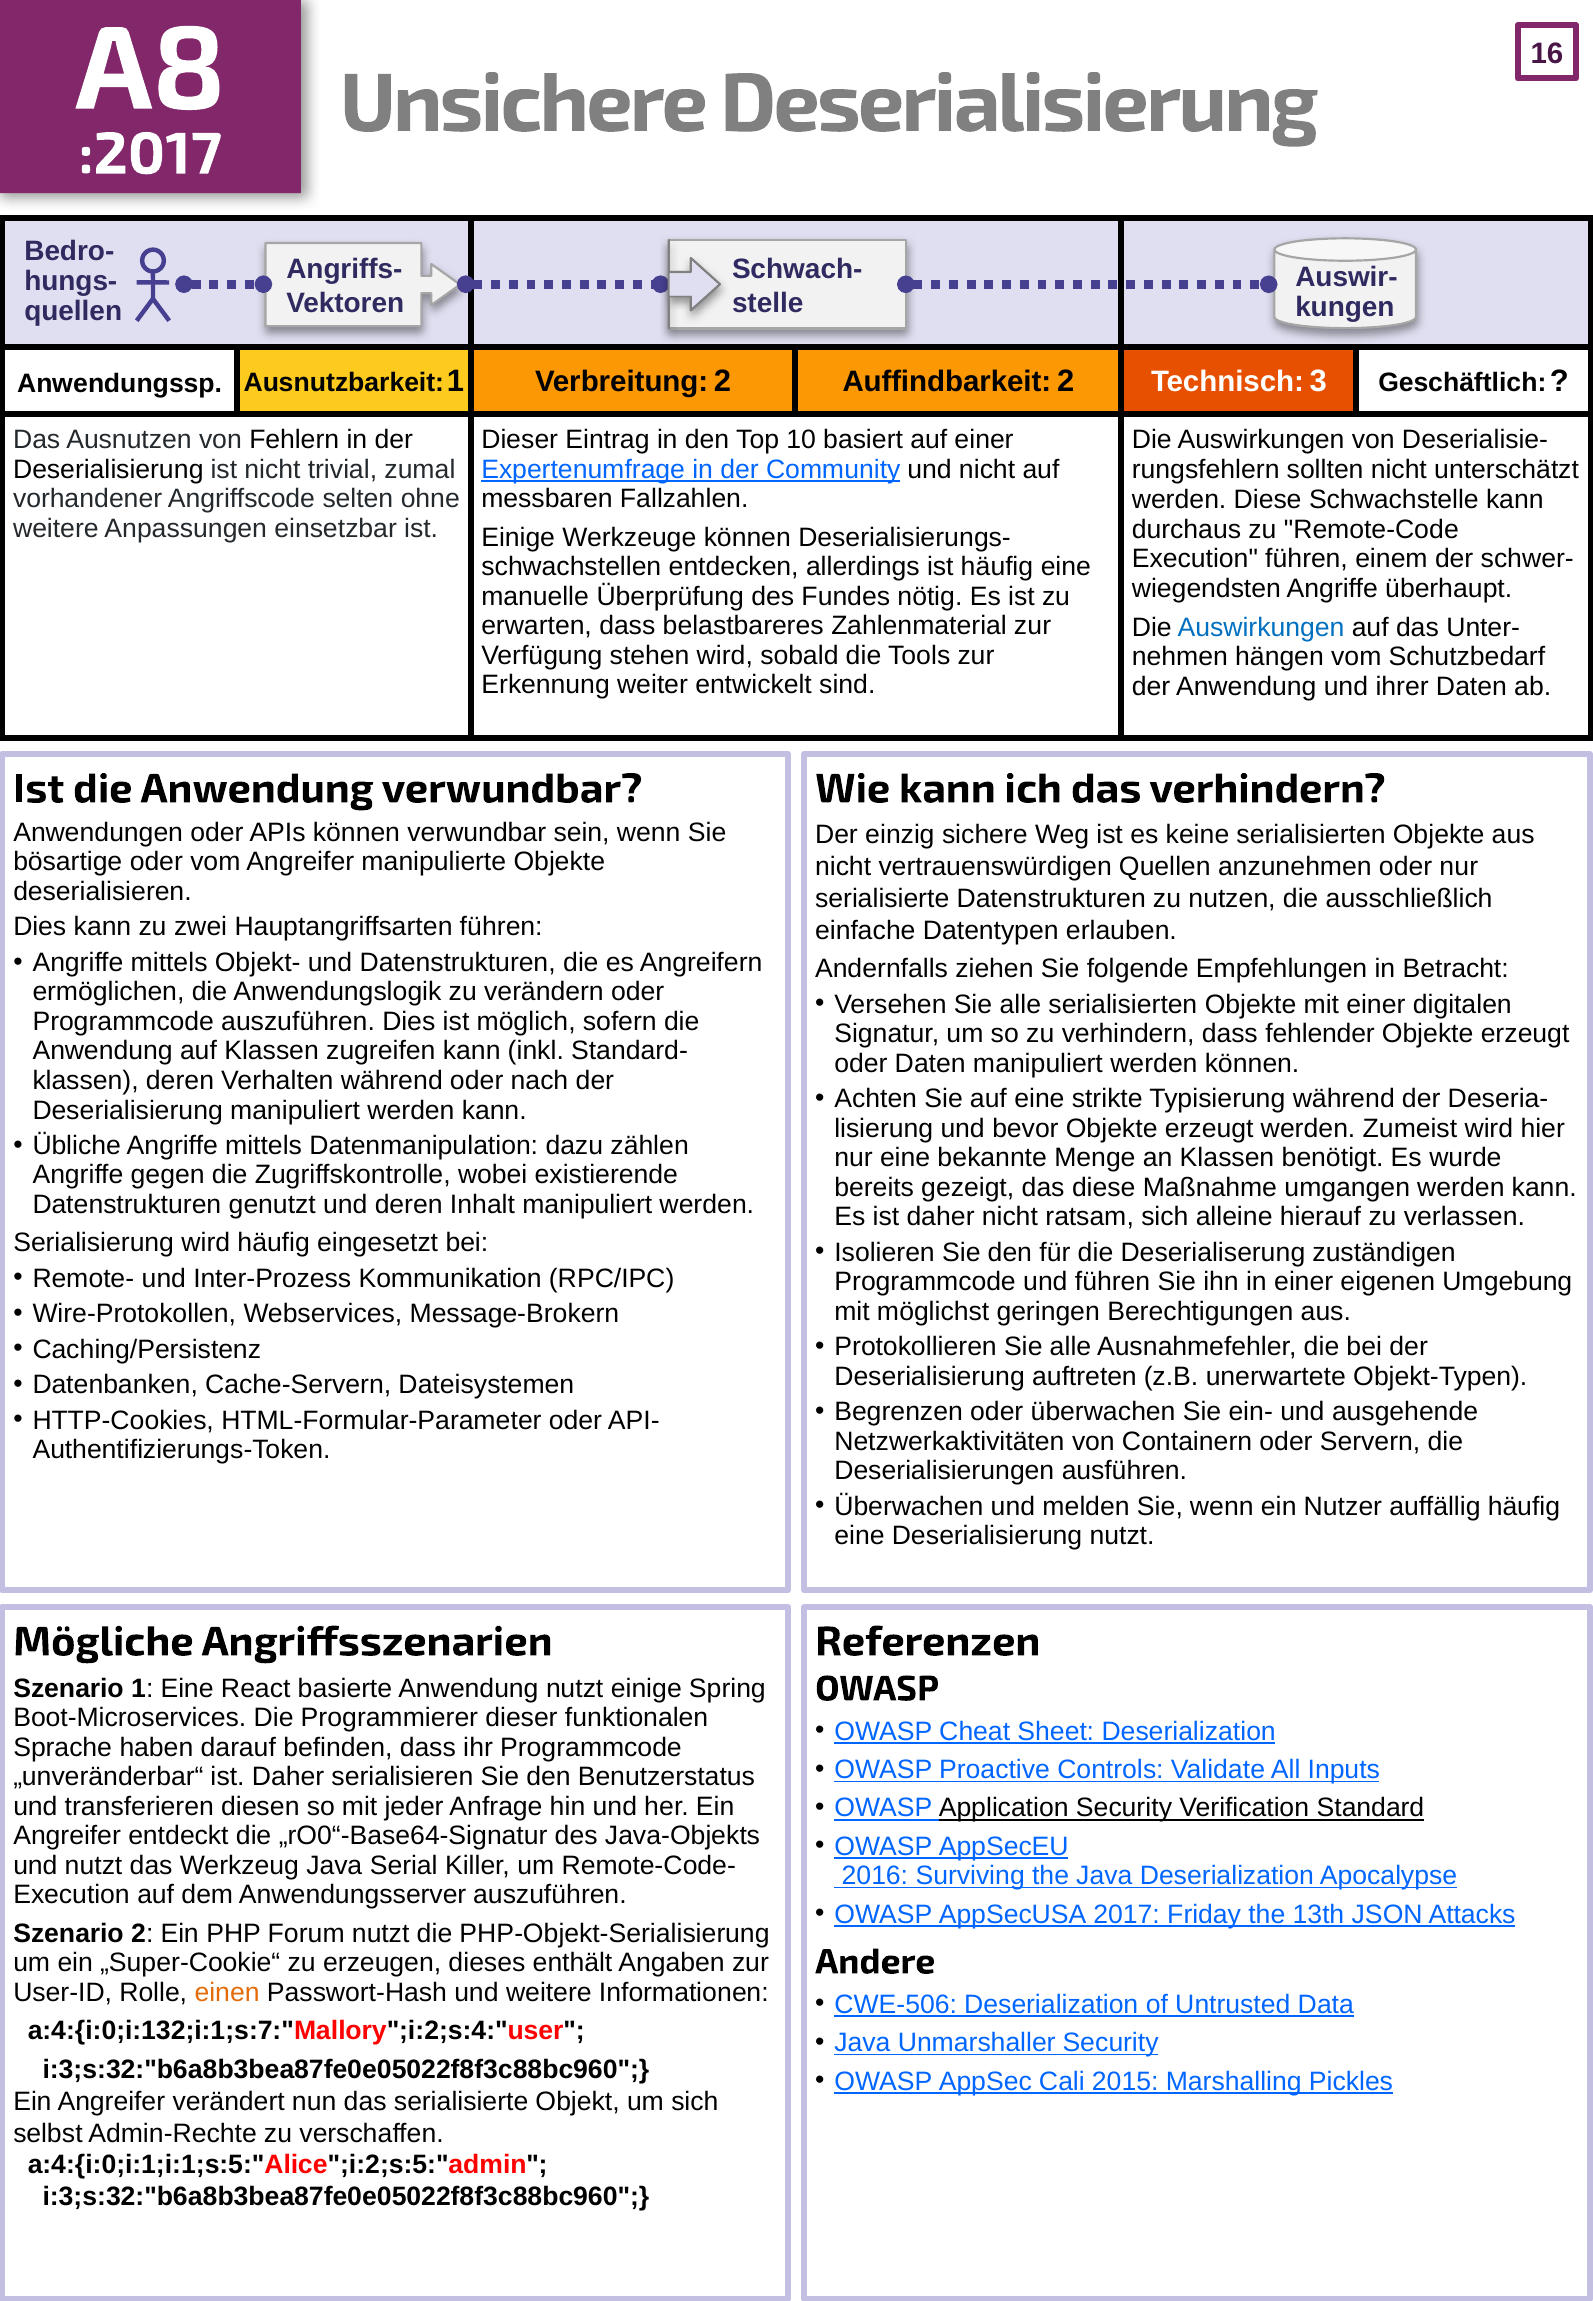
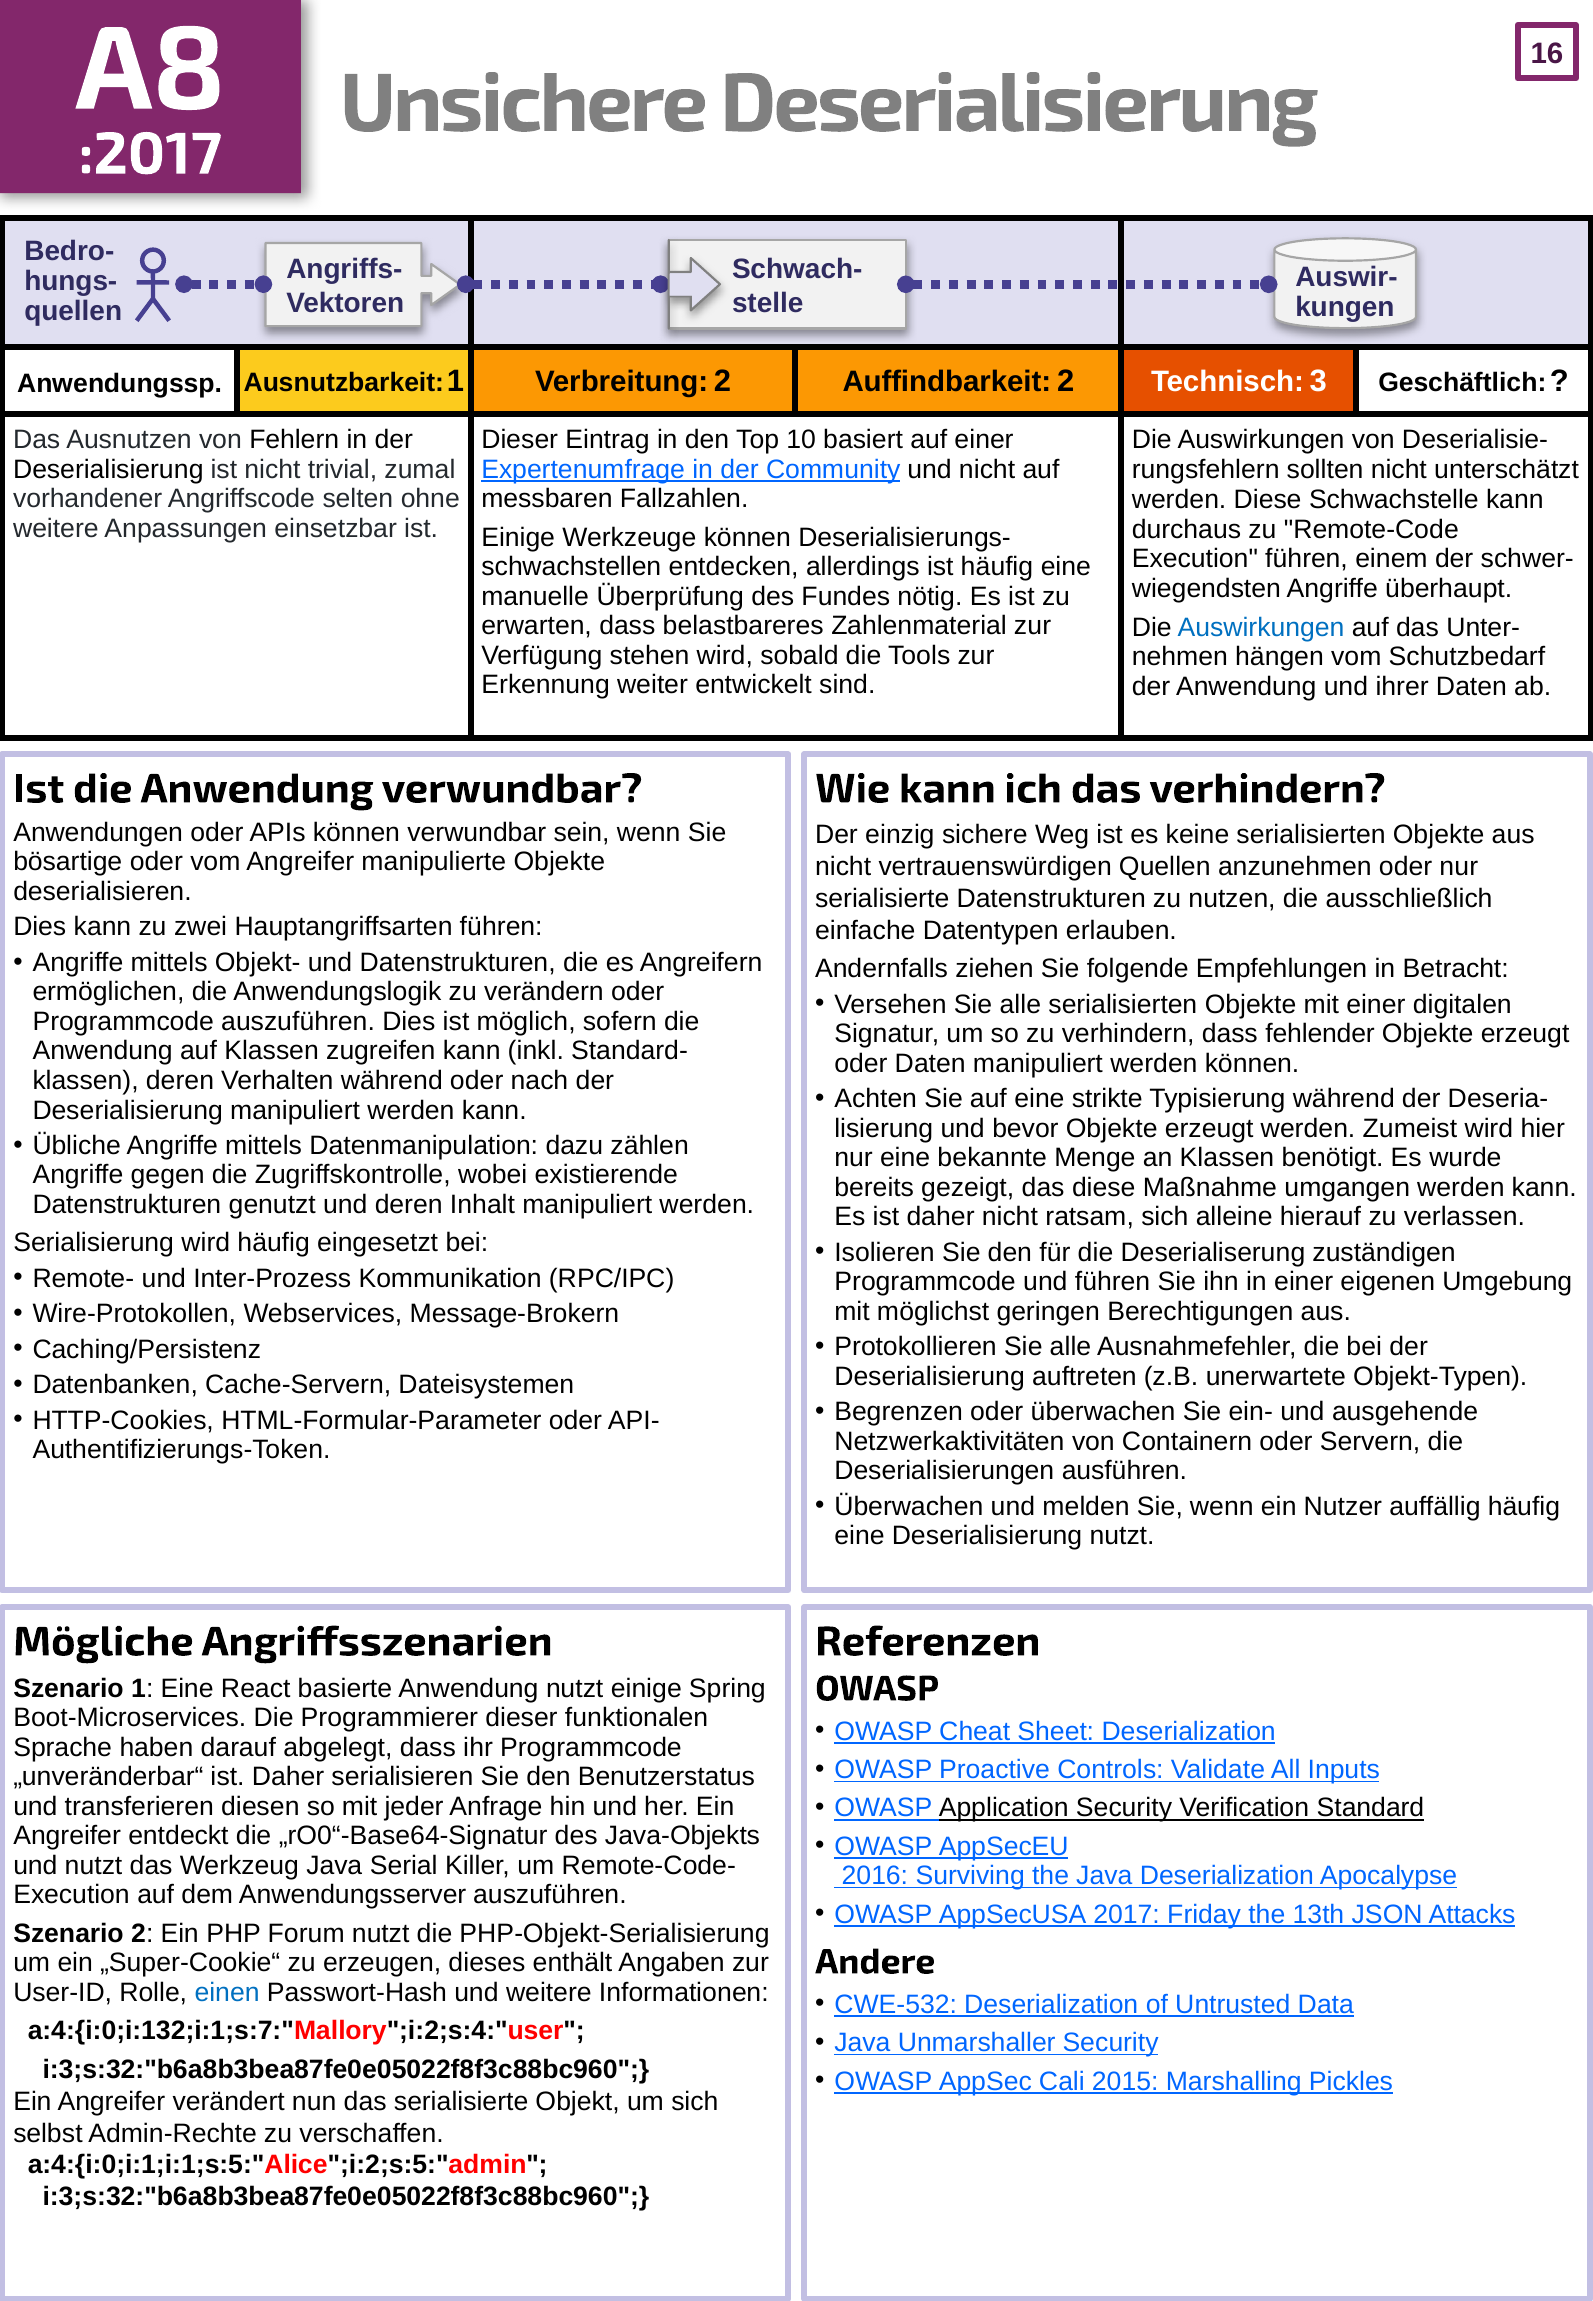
befinden: befinden -> abgelegt (338, 1748)
einen colour: orange -> blue (227, 1993)
CWE-506: CWE-506 -> CWE-532 (896, 2005)
